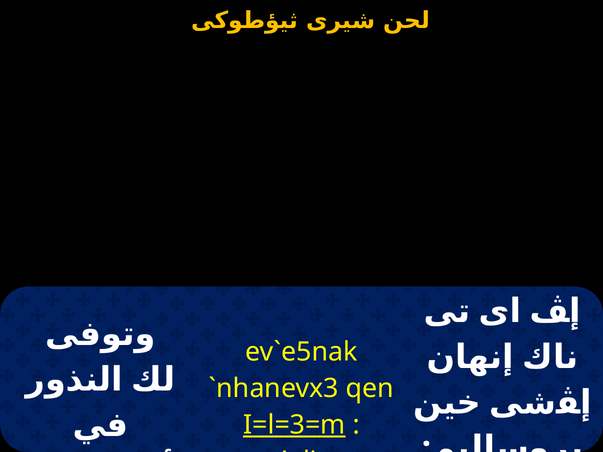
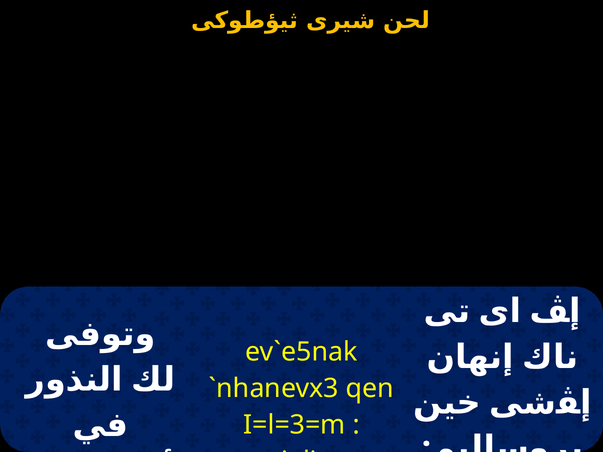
I=l=3=m underline: present -> none (294, 425)
